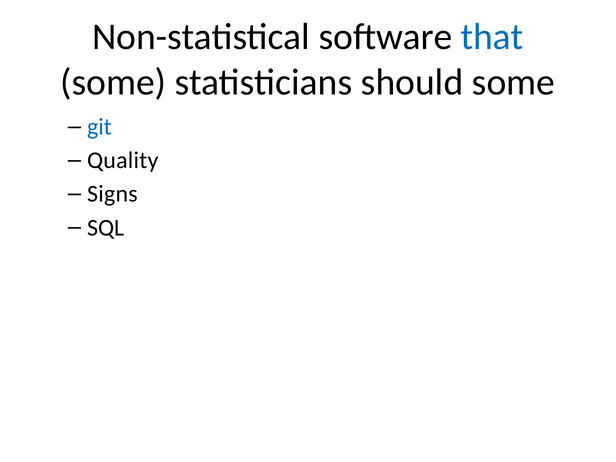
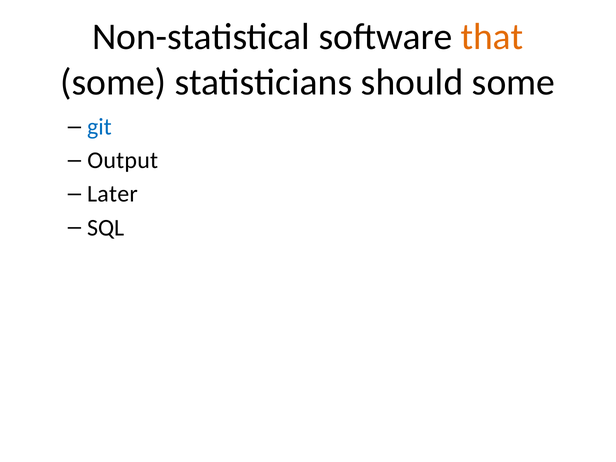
that colour: blue -> orange (492, 37)
Quality: Quality -> Output (123, 160)
Signs: Signs -> Later (112, 194)
